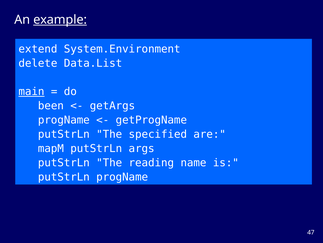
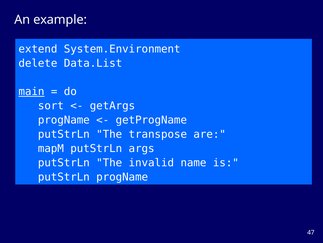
example underline: present -> none (60, 20)
been: been -> sort (51, 106)
specified: specified -> transpose (158, 134)
reading: reading -> invalid (151, 162)
